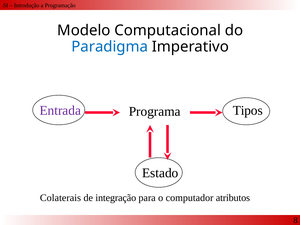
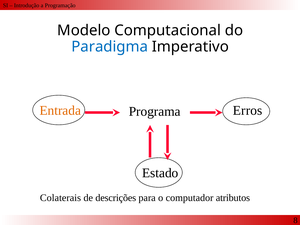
Entrada colour: purple -> orange (60, 110)
Tipos: Tipos -> Erros (248, 110)
integração: integração -> descrições (116, 198)
